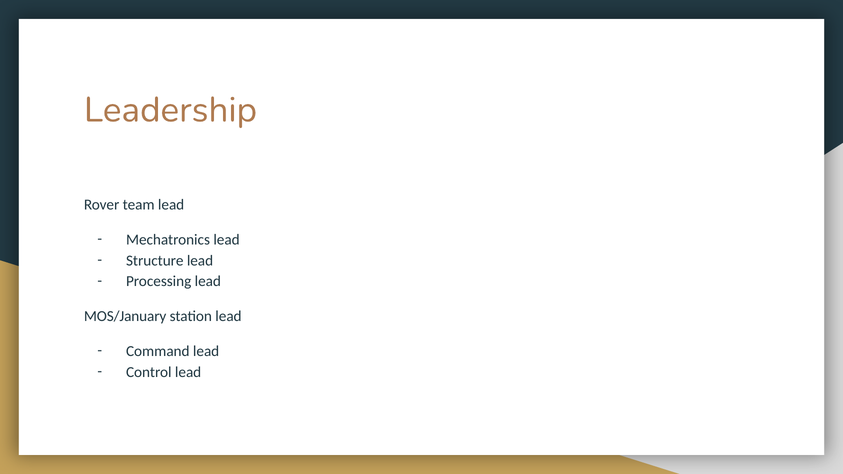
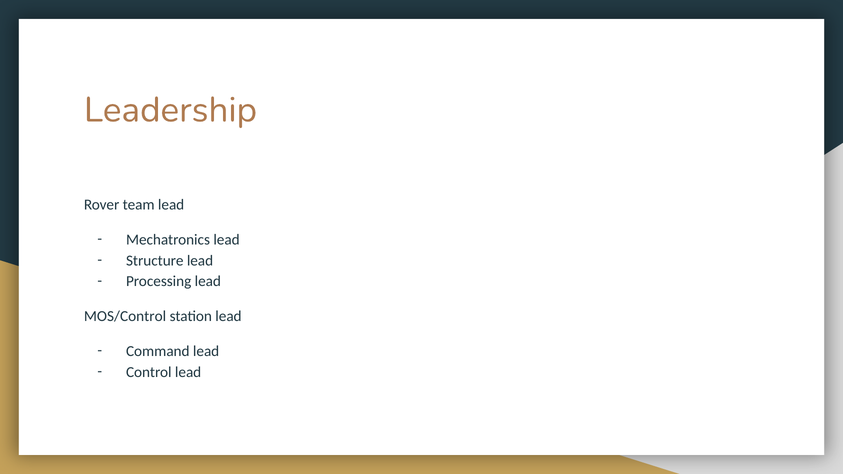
MOS/January: MOS/January -> MOS/Control (125, 317)
